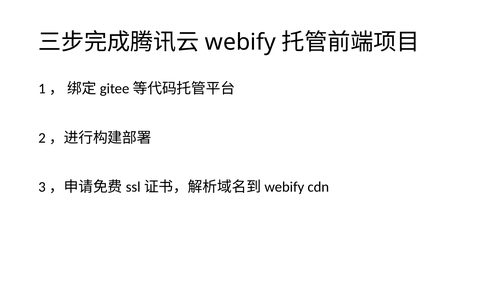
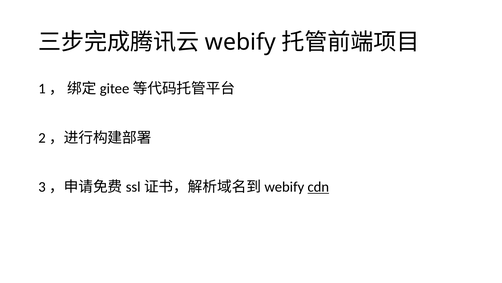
cdn underline: none -> present (318, 187)
